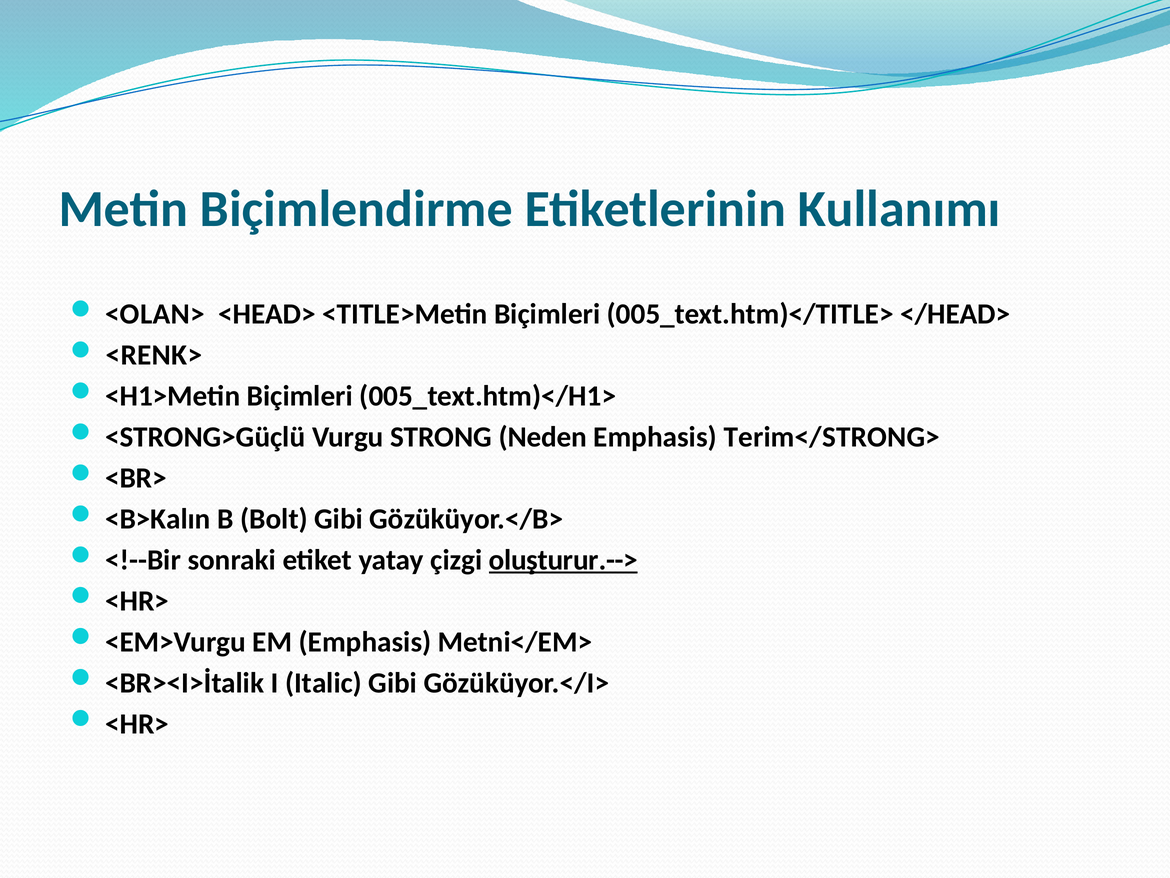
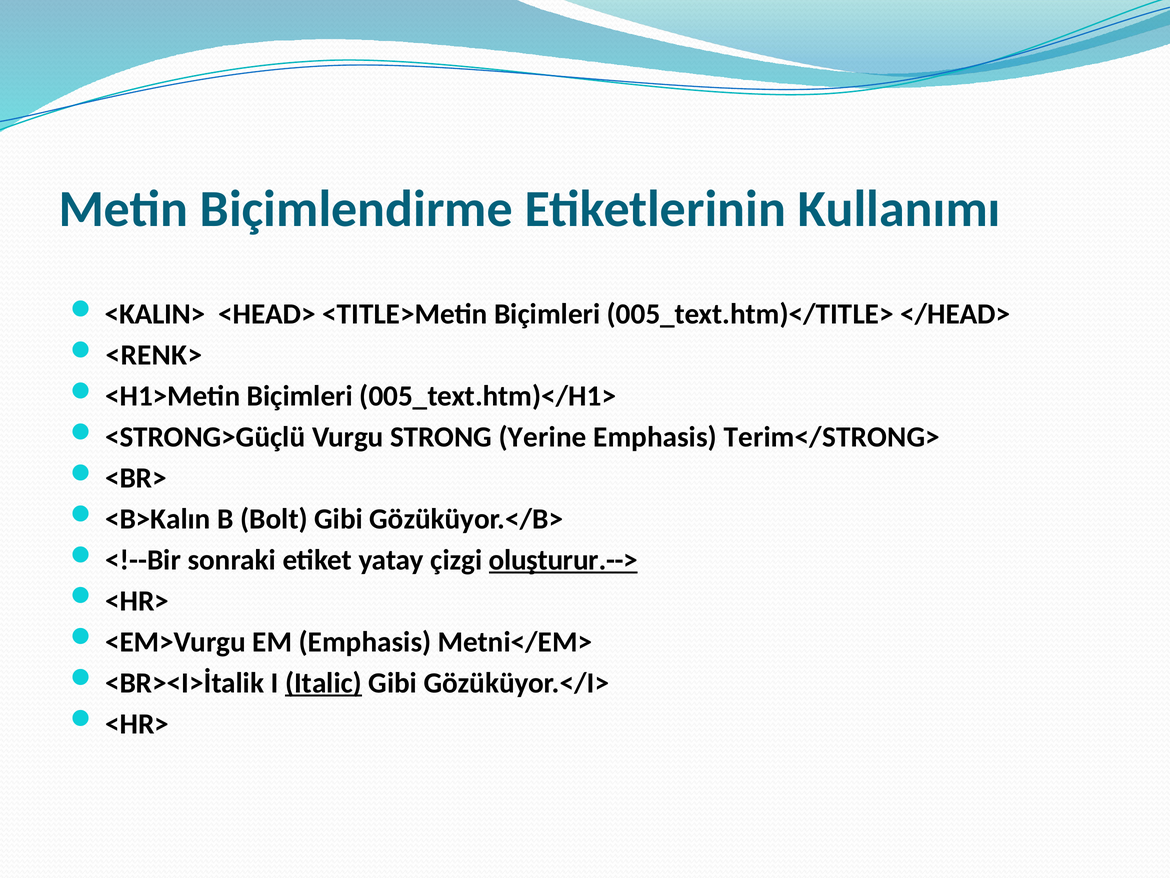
<OLAN>: <OLAN> -> <KALIN> (155, 314)
Neden: Neden -> Yerine (543, 437)
Italic underline: none -> present (324, 683)
